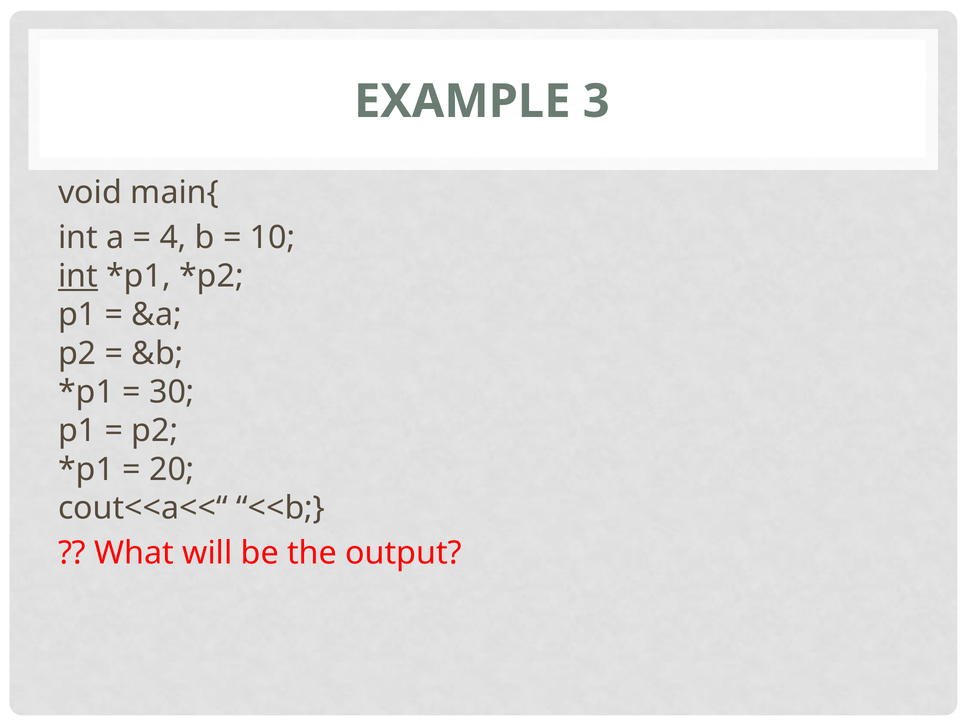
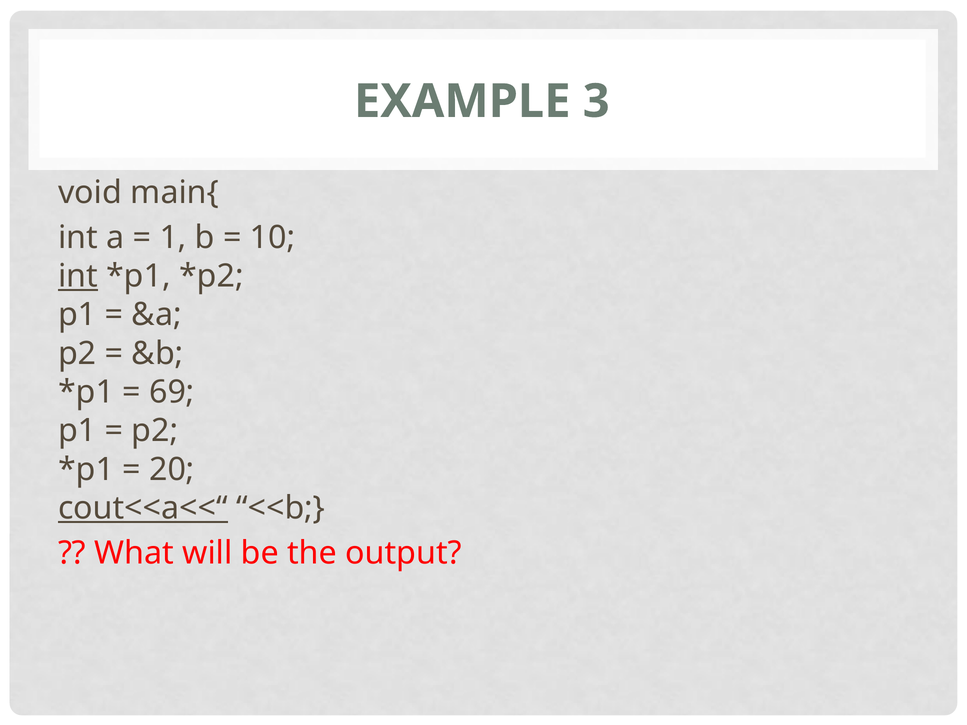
4: 4 -> 1 (173, 238)
30: 30 -> 69 (172, 392)
cout<<a<<“ underline: none -> present (143, 508)
